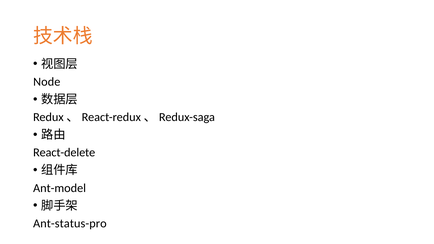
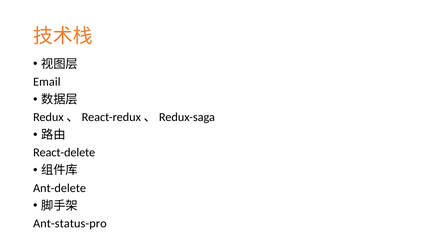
Node: Node -> Email (47, 82)
Ant-model: Ant-model -> Ant-delete (60, 188)
